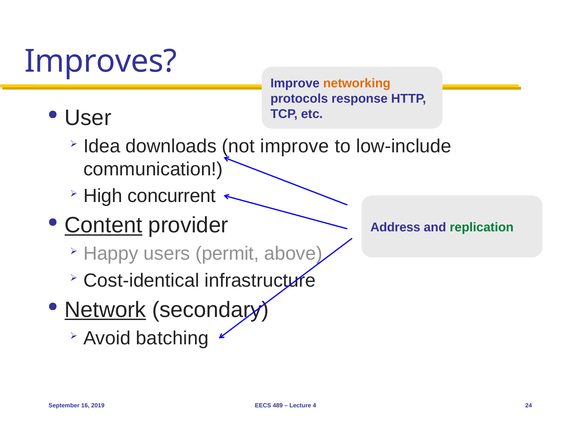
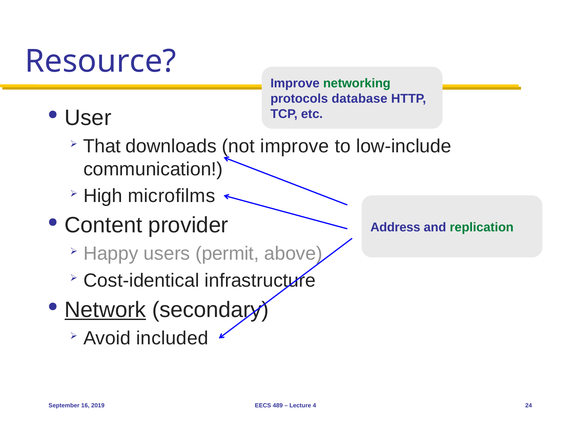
Improves: Improves -> Resource (101, 61)
networking colour: orange -> green (357, 83)
response: response -> database (360, 98)
Idea: Idea -> That (102, 146)
concurrent: concurrent -> microfilms (172, 196)
Content underline: present -> none (103, 225)
batching: batching -> included (172, 338)
